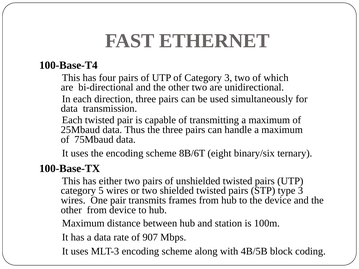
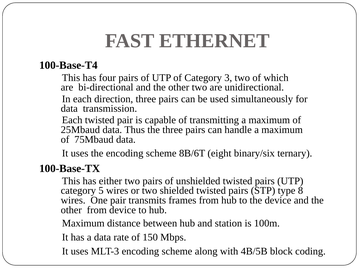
type 3: 3 -> 8 (301, 191)
907: 907 -> 150 (150, 237)
